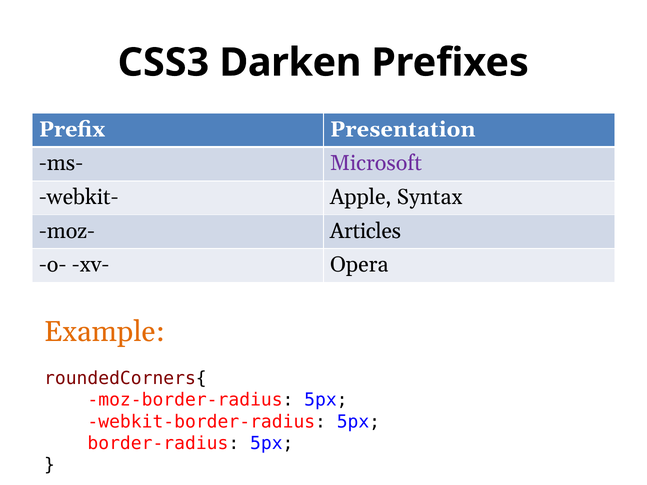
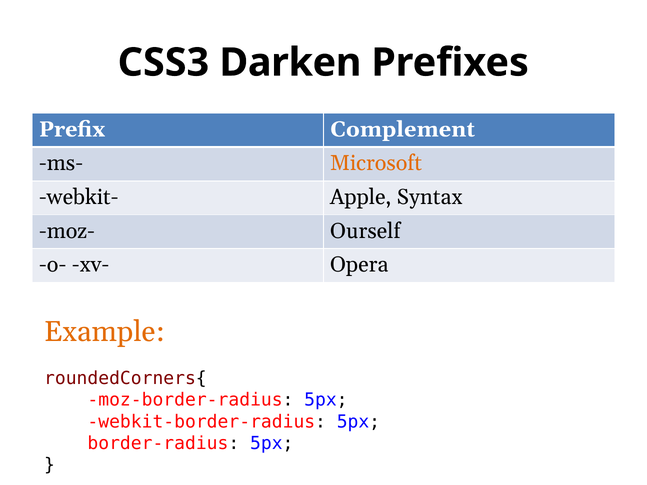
Presentation: Presentation -> Complement (403, 129)
Microsoft colour: purple -> orange (376, 163)
Articles: Articles -> Ourself (365, 231)
